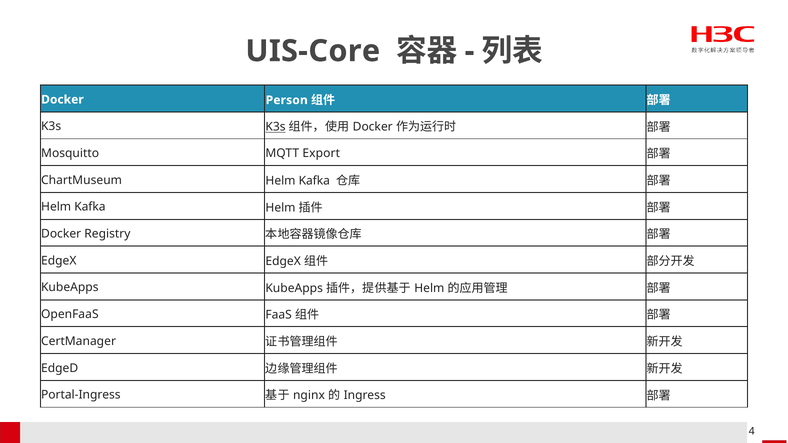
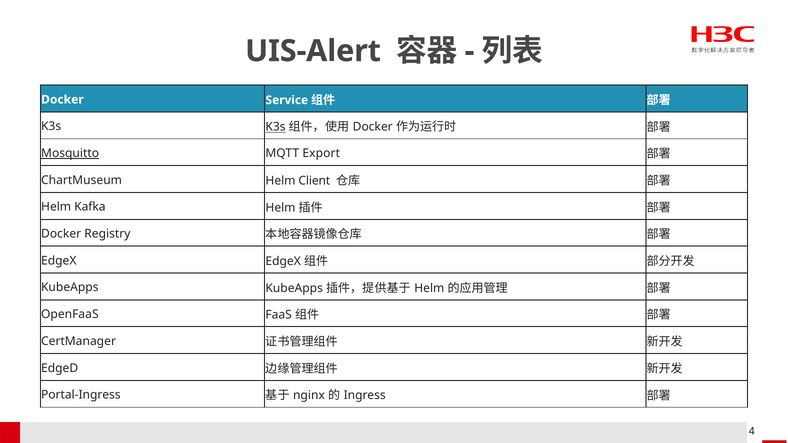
UIS-Core: UIS-Core -> UIS-Alert (313, 51)
Person: Person -> Service (287, 100)
Mosquitto underline: none -> present (70, 153)
ChartMuseum Helm Kafka: Kafka -> Client (314, 181)
